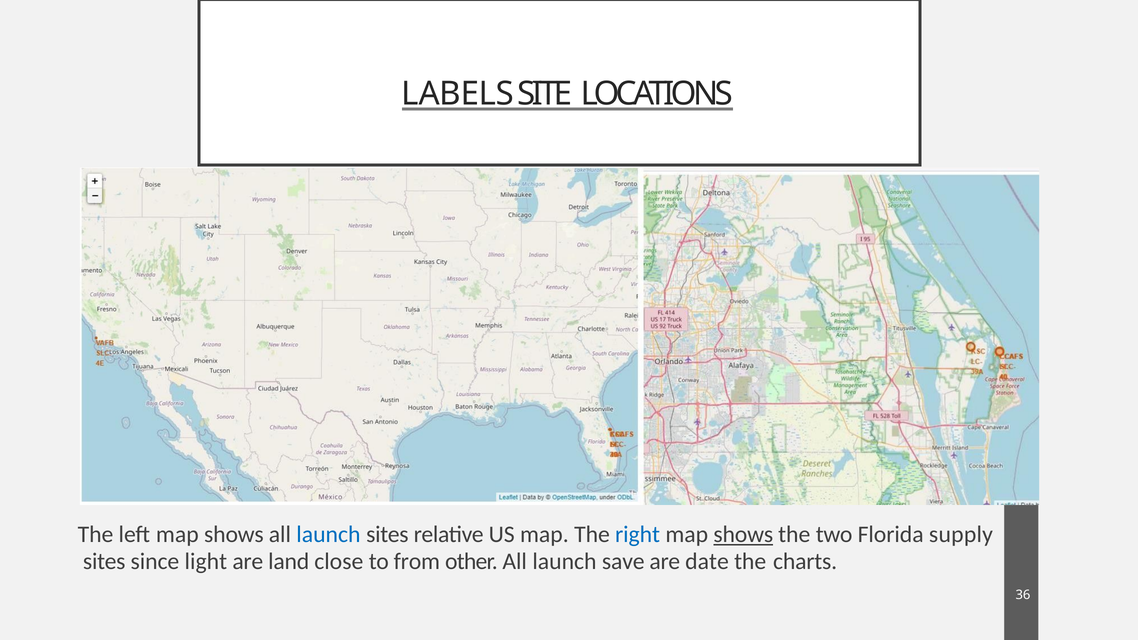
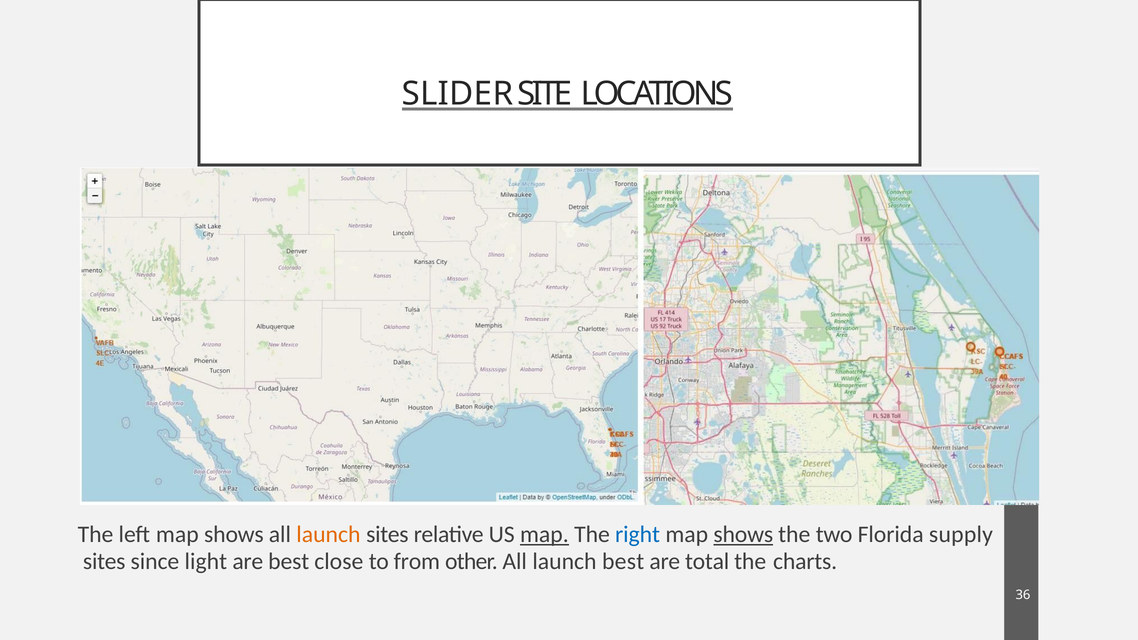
LABELS: LABELS -> SLIDER (458, 94)
launch colour: blue -> orange (328, 534)
map underline: none -> present (544, 534)
are land: land -> best (289, 562)
launch save: save -> best (623, 562)
date: date -> total (707, 562)
